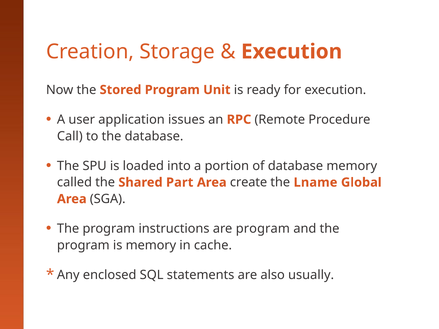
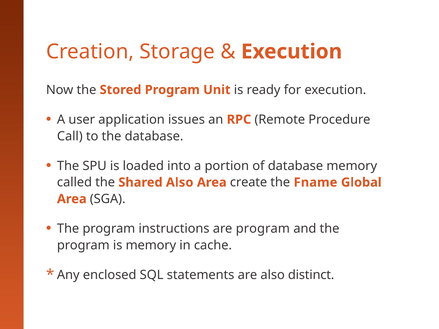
Shared Part: Part -> Also (180, 183)
Lname: Lname -> Fname (316, 183)
usually: usually -> distinct (311, 275)
